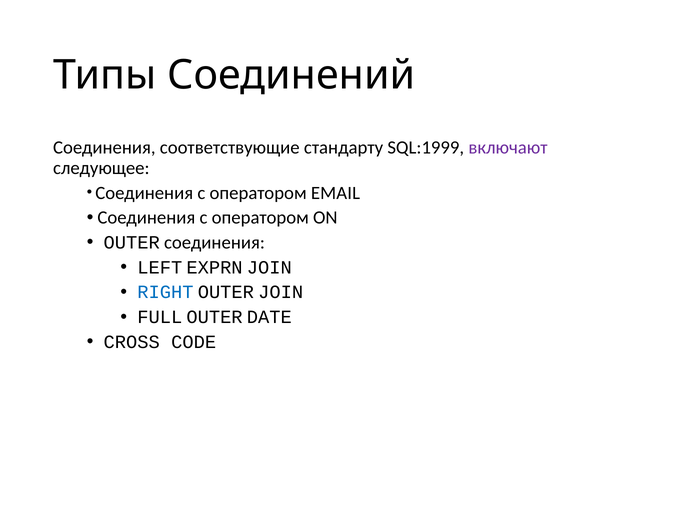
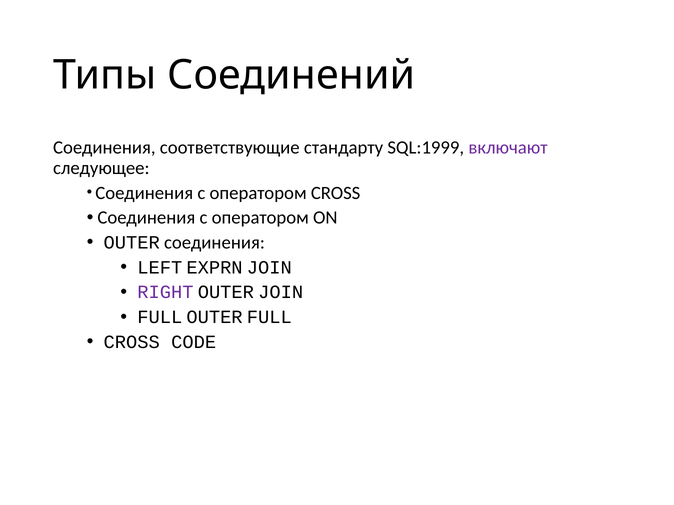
оператором EMAIL: EMAIL -> CROSS (336, 193)
RIGHT colour: blue -> purple (165, 293)
OUTER DATE: DATE -> FULL (269, 317)
